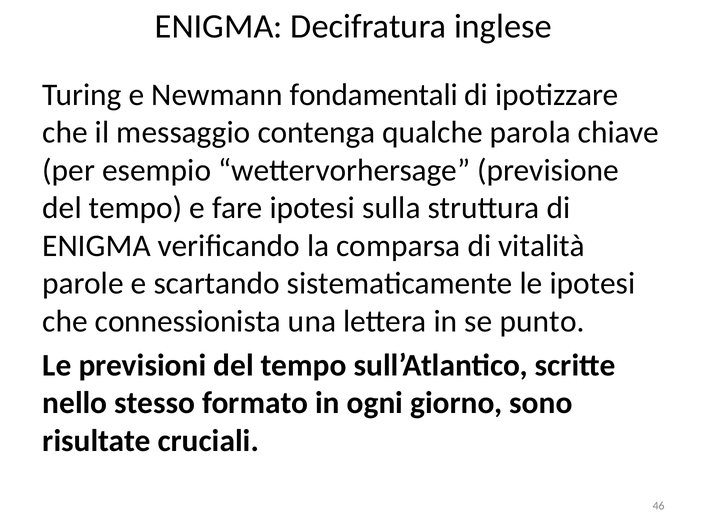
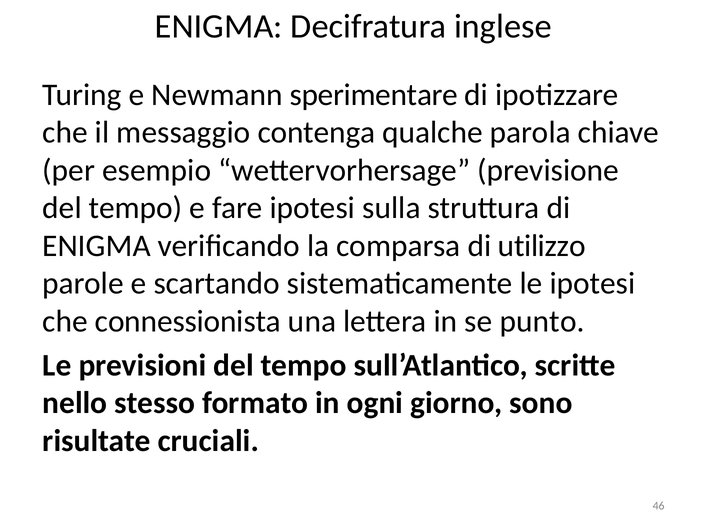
fondamentali: fondamentali -> sperimentare (374, 95)
vitalità: vitalità -> utilizzo (542, 246)
